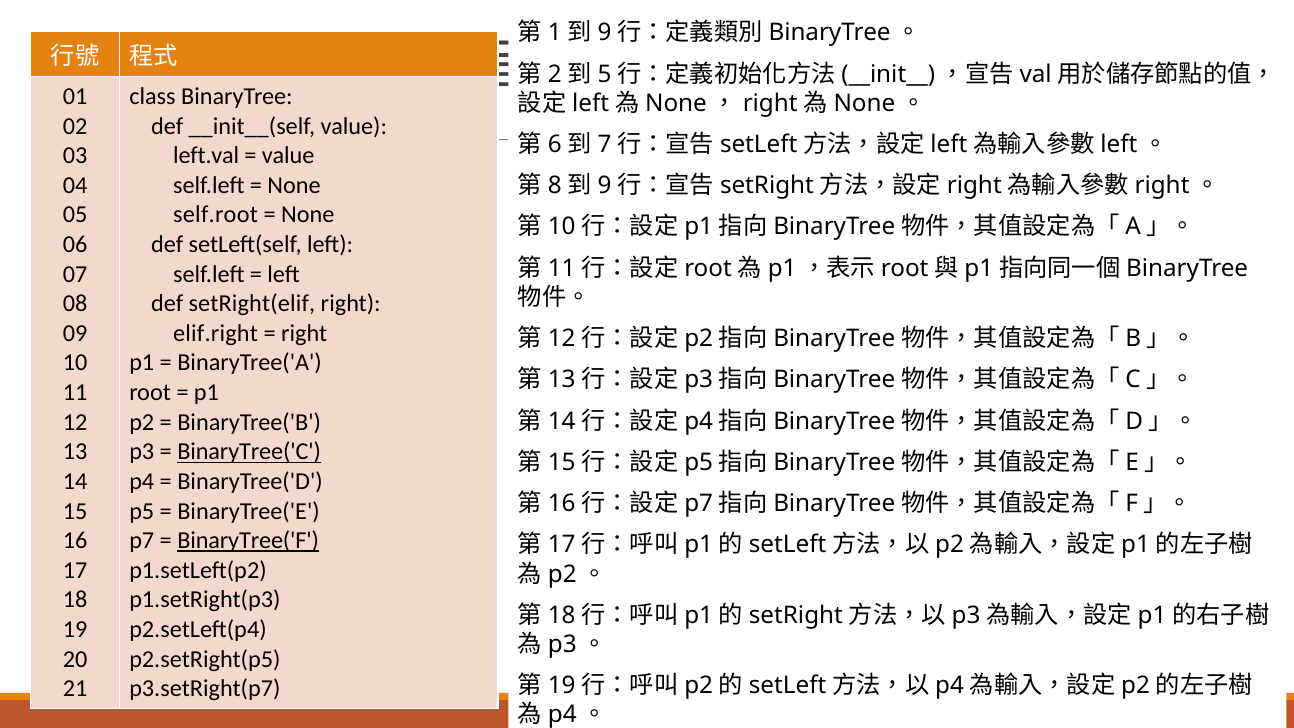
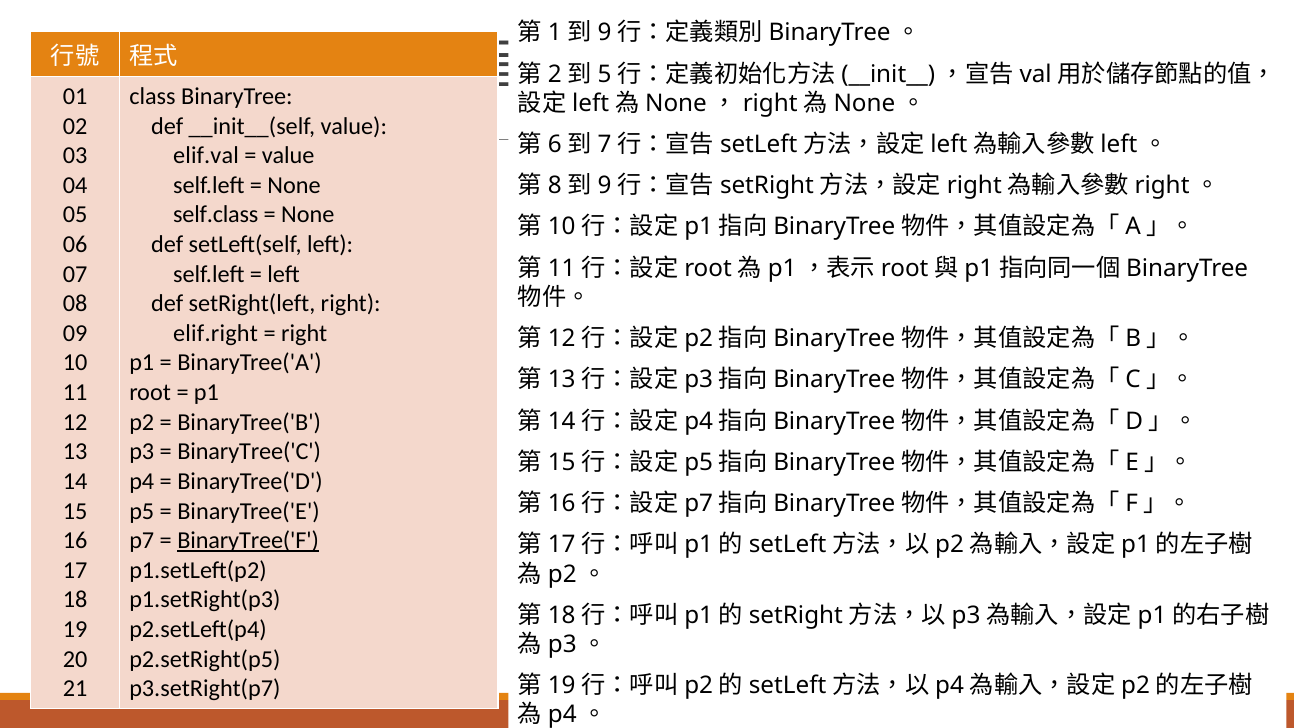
left.val: left.val -> elif.val (206, 156)
self.root: self.root -> self.class (216, 215)
setRight(elif: setRight(elif -> setRight(left (252, 304)
BinaryTree('C underline: present -> none (249, 452)
